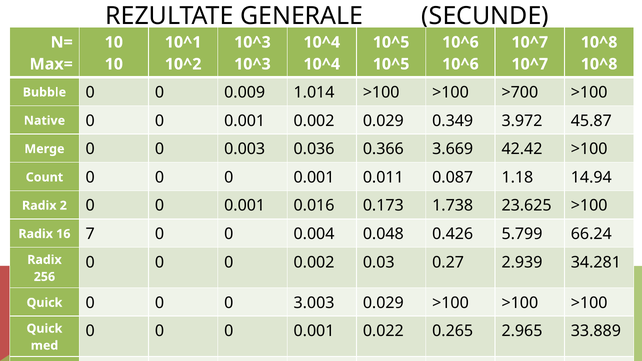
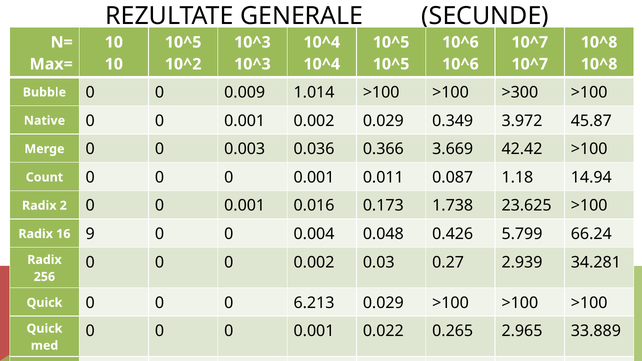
10^1: 10^1 -> 10^5 (183, 42)
>700: >700 -> >300 (520, 92)
7: 7 -> 9 (90, 234)
3.003: 3.003 -> 6.213 (314, 303)
